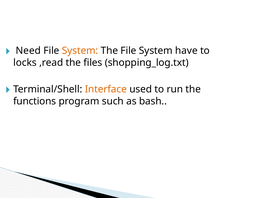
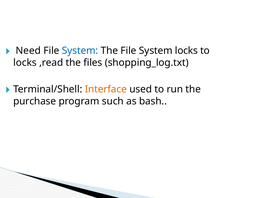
System colour: orange -> blue (80, 51)
System have: have -> locks (186, 51)
functions: functions -> purchase (35, 101)
